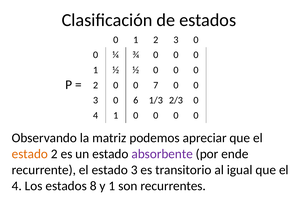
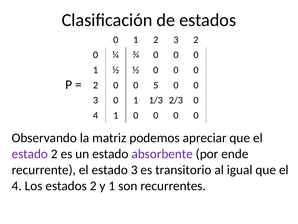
2 3 0: 0 -> 2 (196, 40)
7: 7 -> 5 (156, 85)
3 0 6: 6 -> 1 (136, 100)
estado colour: orange -> purple (30, 154)
estados 8: 8 -> 2 (93, 185)
